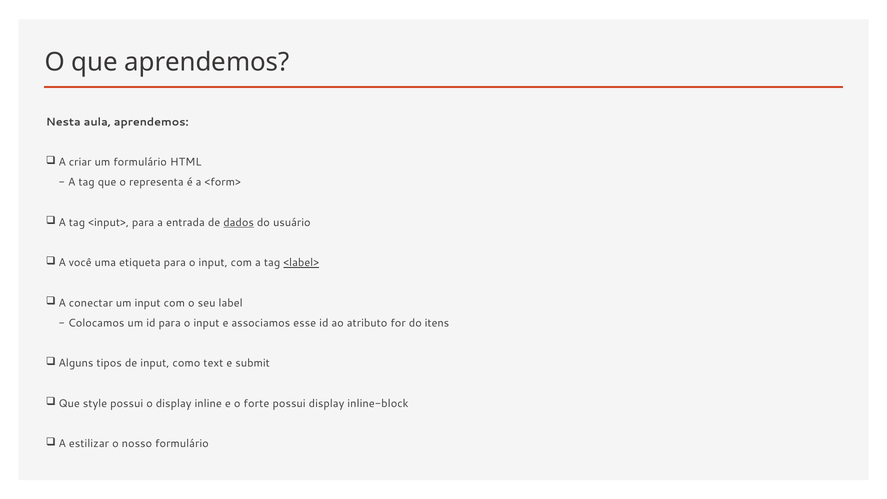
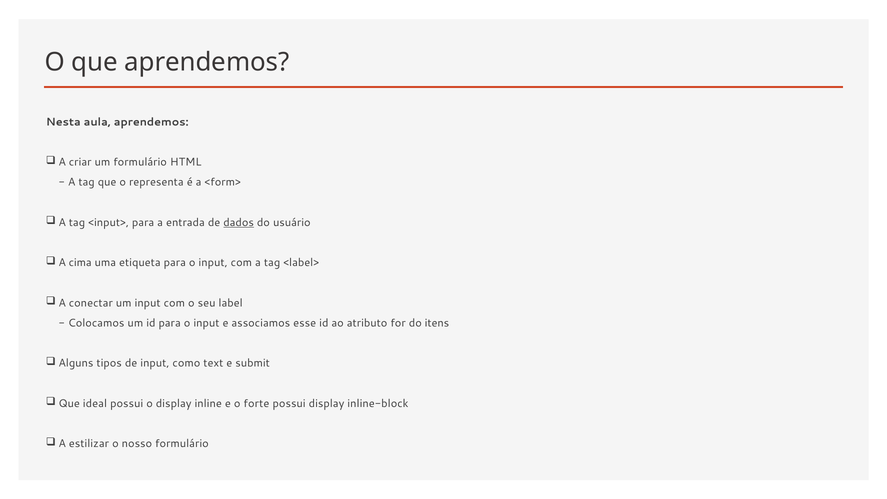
você: você -> cima (80, 263)
<label> underline: present -> none (301, 263)
style: style -> ideal (95, 403)
